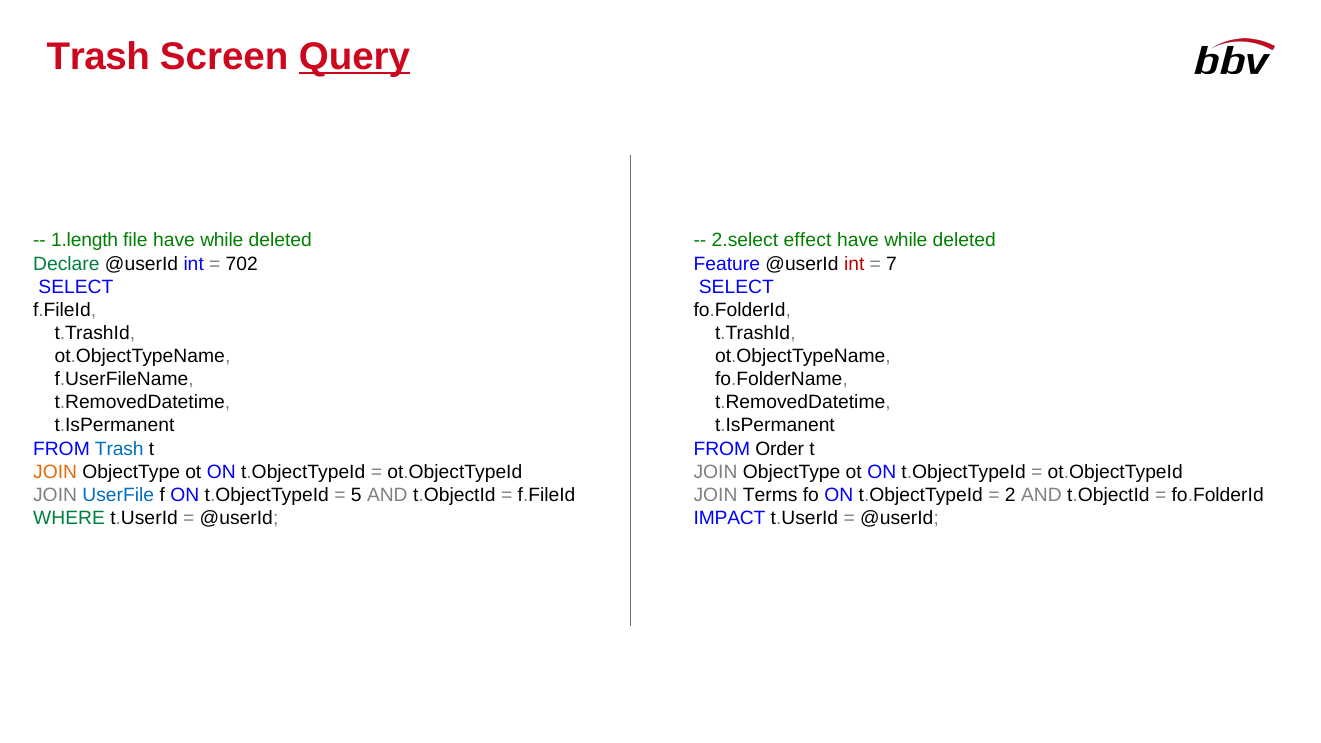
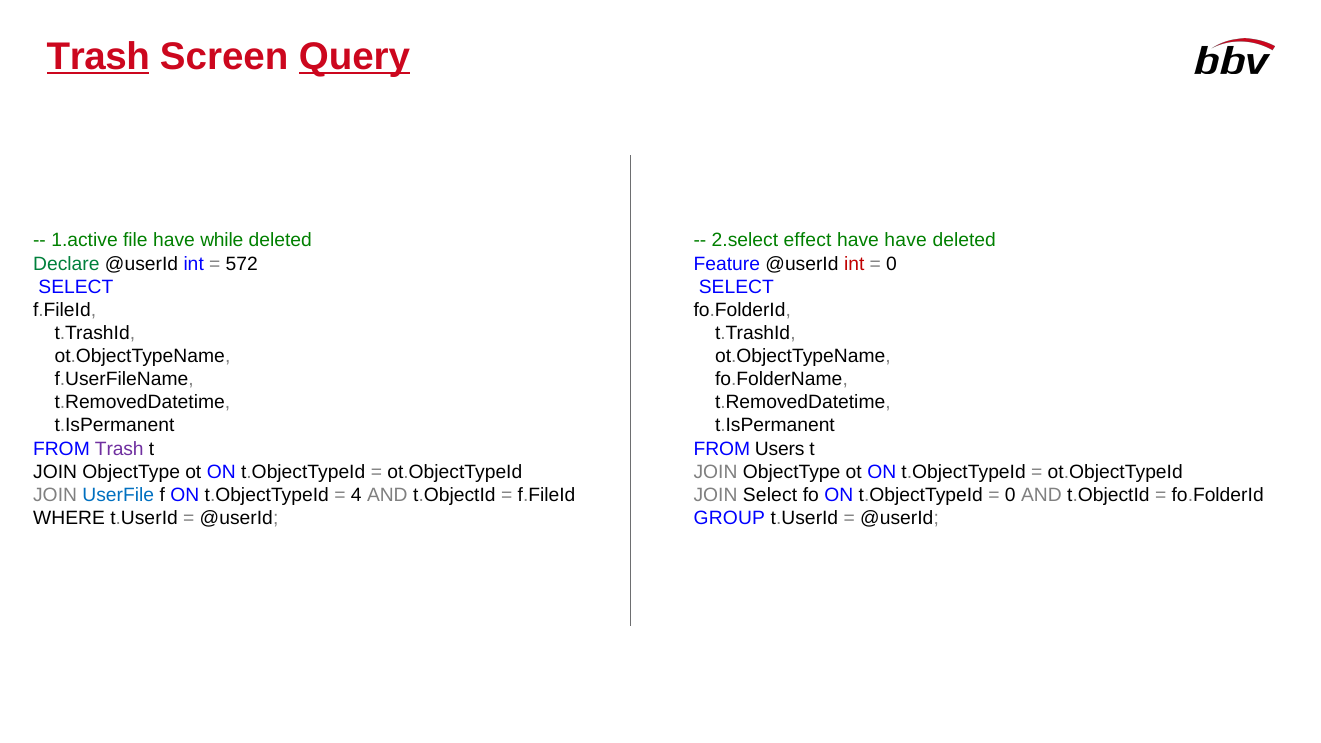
Trash underline: none -> present (98, 56)
1.length: 1.length -> 1.active (85, 241)
while: while -> have (906, 241)
702: 702 -> 572 (242, 264)
7: 7 -> 0 (891, 264)
Trash colour: blue -> purple (119, 449)
Order: Order -> Users (780, 449)
JOIN colour: orange -> black (55, 472)
5: 5 -> 4 (356, 495)
JOIN Terms: Terms -> Select (770, 495)
2: 2 -> 0 (1010, 495)
WHERE colour: green -> black (69, 518)
IMPACT: IMPACT -> GROUP (729, 518)
